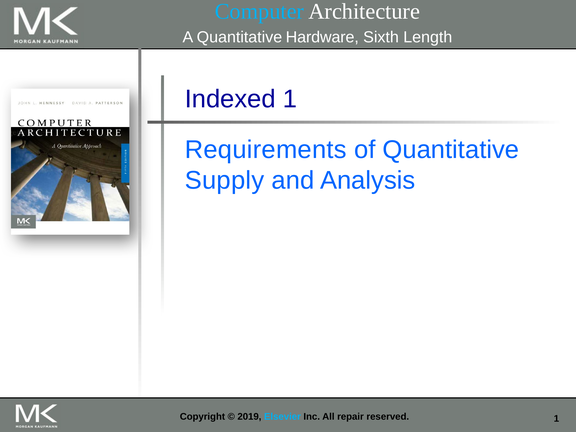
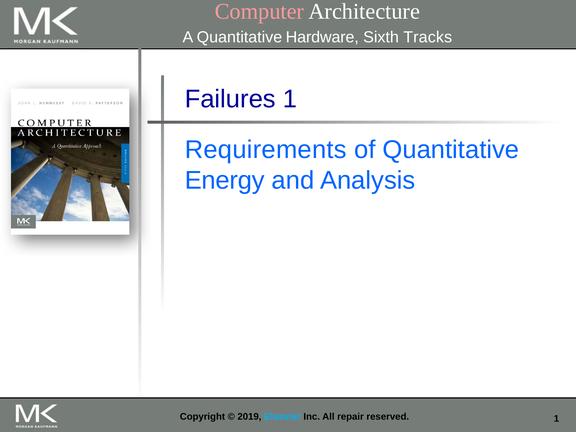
Computer colour: light blue -> pink (259, 12)
Length: Length -> Tracks (428, 37)
Indexed: Indexed -> Failures (230, 99)
Supply: Supply -> Energy (225, 180)
